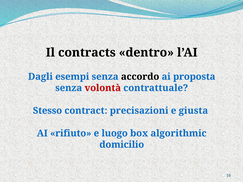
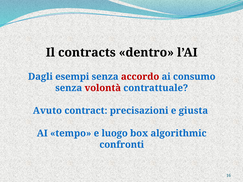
accordo colour: black -> red (140, 77)
proposta: proposta -> consumo (194, 77)
Stesso: Stesso -> Avuto (47, 111)
rifiuto: rifiuto -> tempo (71, 133)
domicilio: domicilio -> confronti (122, 145)
